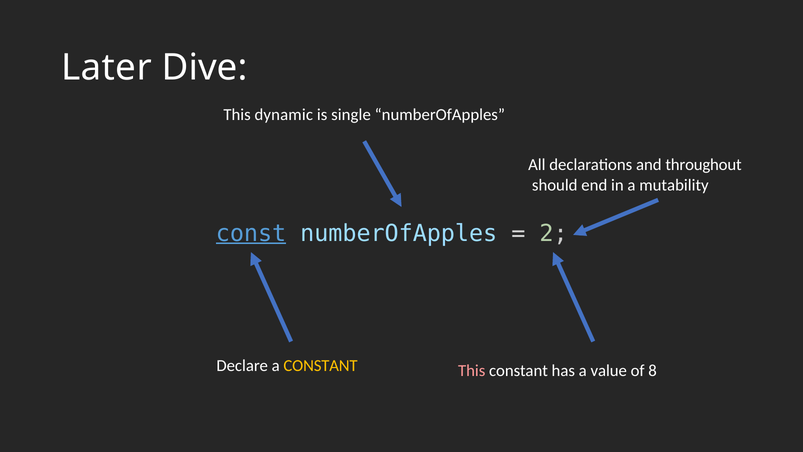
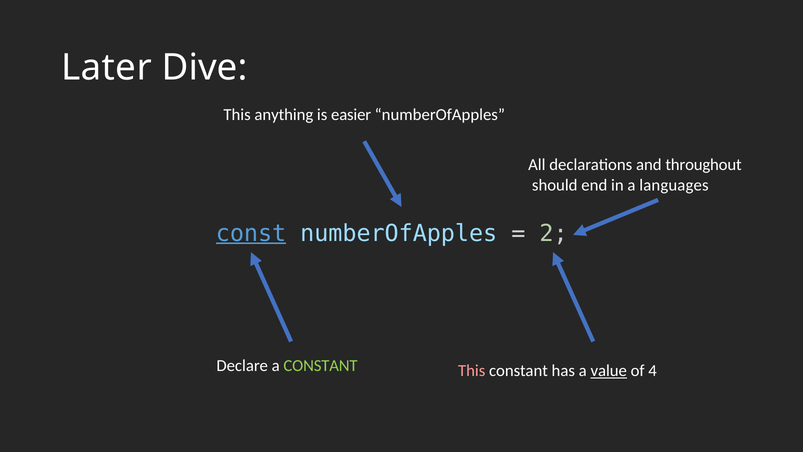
dynamic: dynamic -> anything (284, 115)
single: single -> easier (351, 115)
mutability: mutability -> languages (674, 185)
CONSTANT colour: yellow -> light green (321, 365)
value underline: none -> present (609, 371)
8: 8 -> 4 (653, 371)
